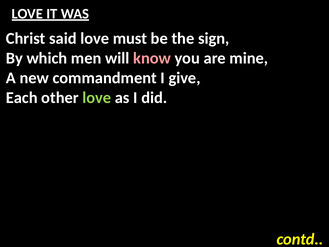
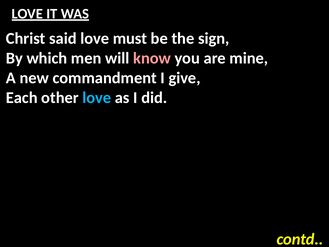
love colour: light green -> light blue (97, 98)
